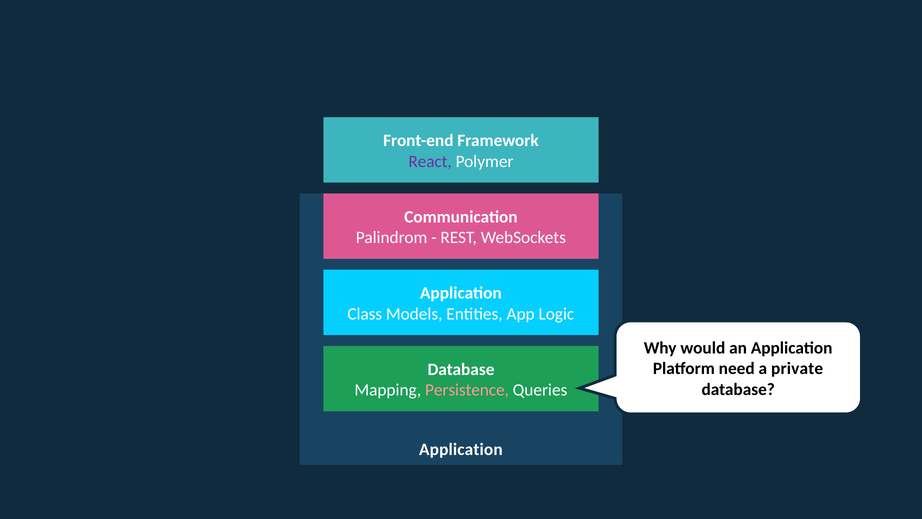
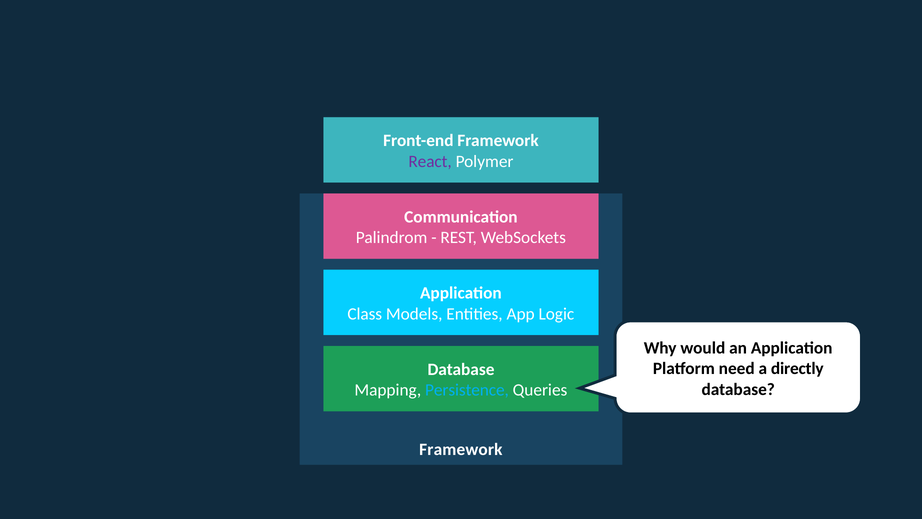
private: private -> directly (797, 368)
Persistence colour: pink -> light blue (467, 390)
Application: Application -> Framework (461, 449)
